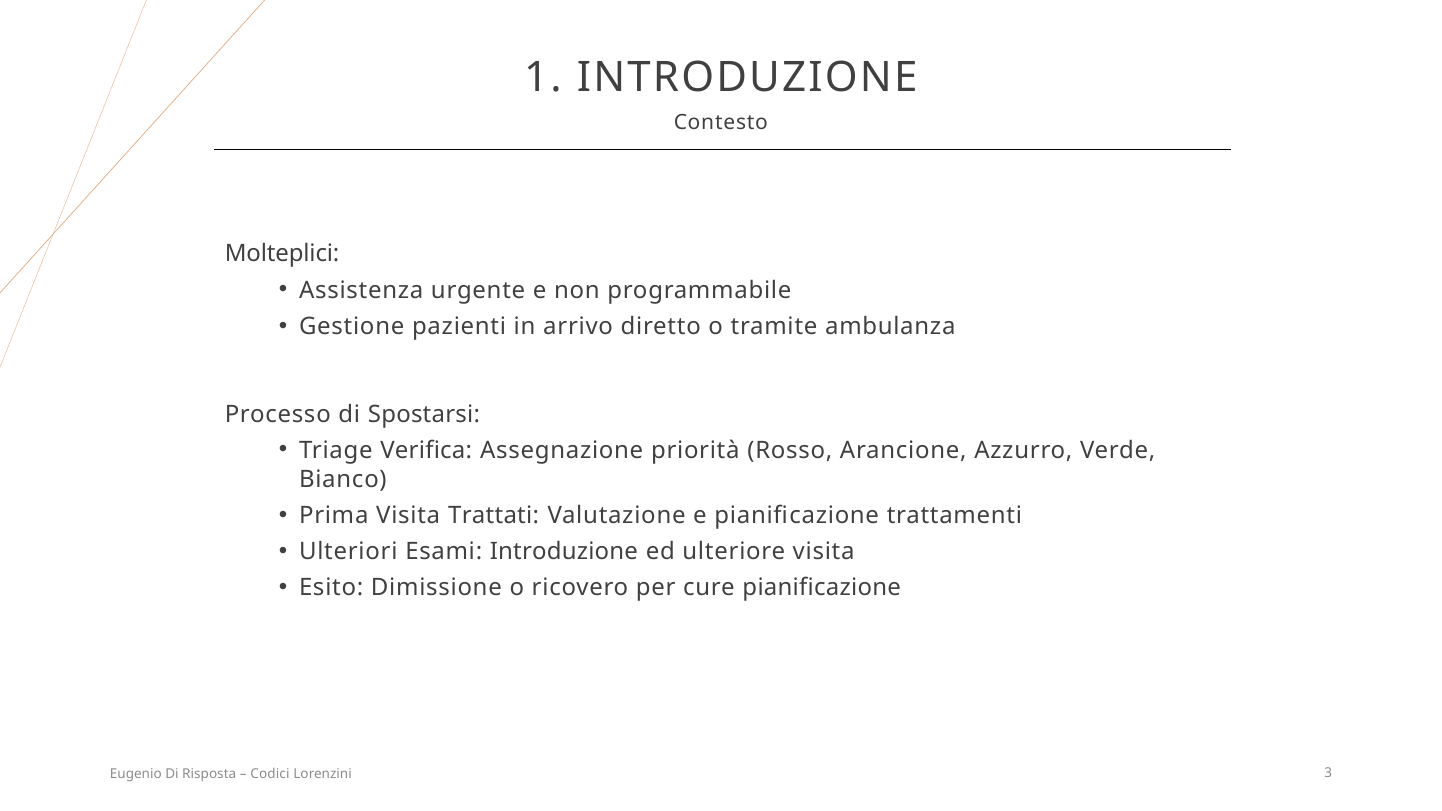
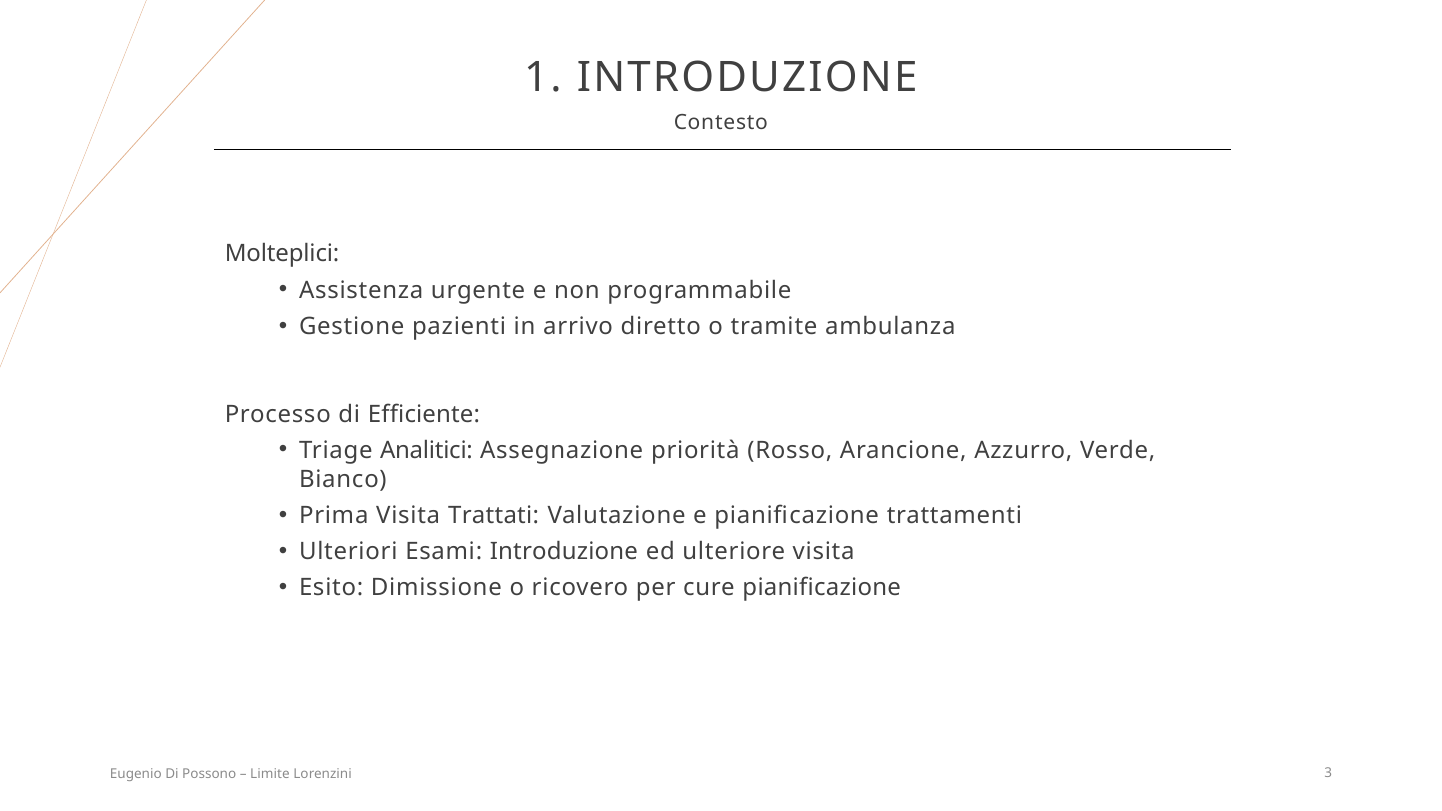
Spostarsi: Spostarsi -> Efficiente (424, 414)
Verifica: Verifica -> Analitici (426, 450)
Risposta: Risposta -> Possono (209, 774)
Codici: Codici -> Limite (270, 774)
